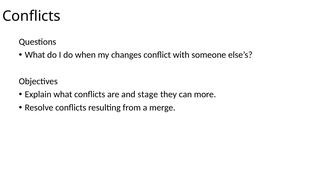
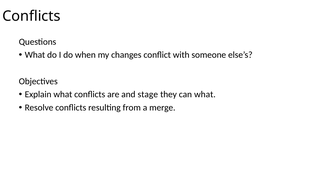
can more: more -> what (205, 95)
